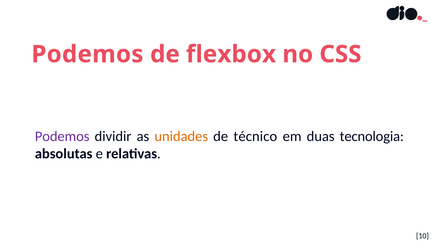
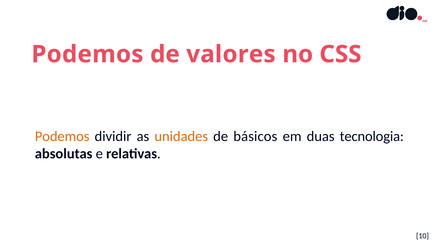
flexbox: flexbox -> valores (231, 54)
Podemos colour: purple -> orange (62, 136)
técnico: técnico -> básicos (255, 136)
